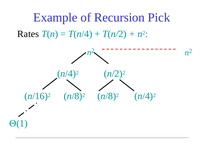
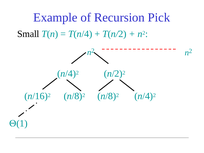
Rates: Rates -> Small (28, 34)
